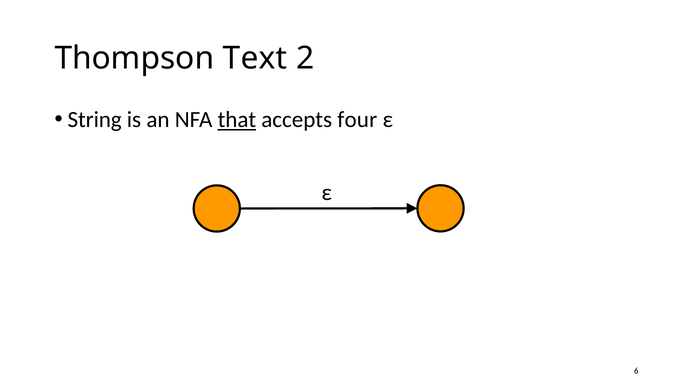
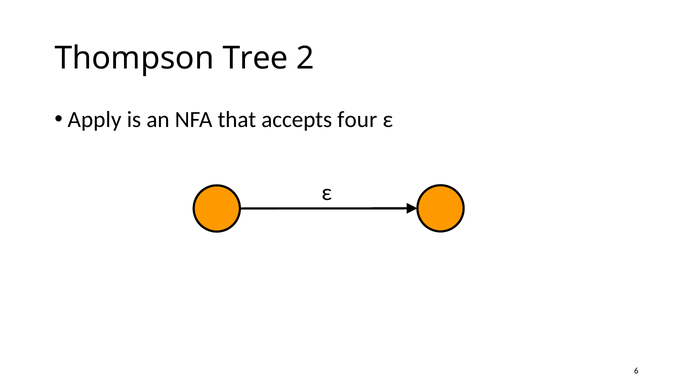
Text: Text -> Tree (255, 58)
String: String -> Apply (95, 120)
that underline: present -> none (237, 120)
